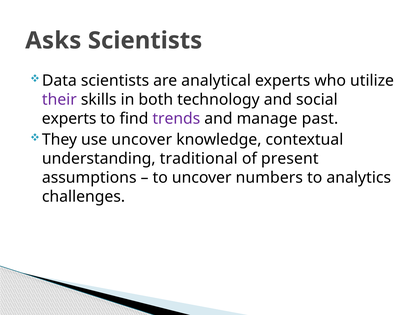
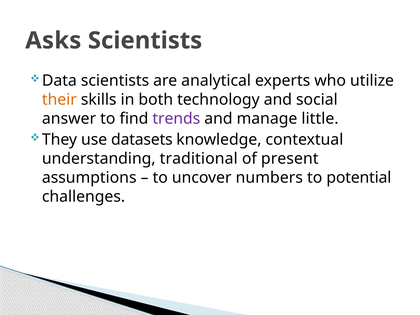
their colour: purple -> orange (59, 100)
experts: experts -> answer (69, 119)
past: past -> little (320, 119)
use uncover: uncover -> datasets (142, 140)
analytics: analytics -> potential (359, 178)
